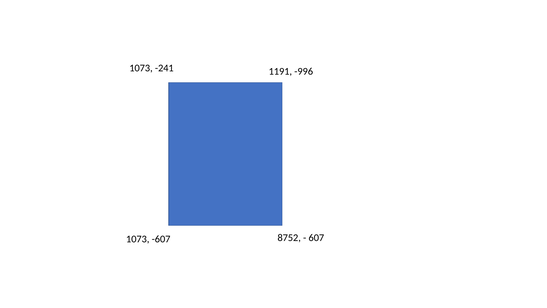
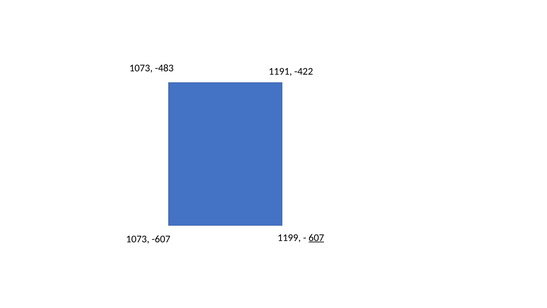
-241: -241 -> -483 (164, 68)
-996: -996 -> -422 (304, 71)
8752: 8752 -> 1199 (289, 237)
607 underline: none -> present (316, 237)
